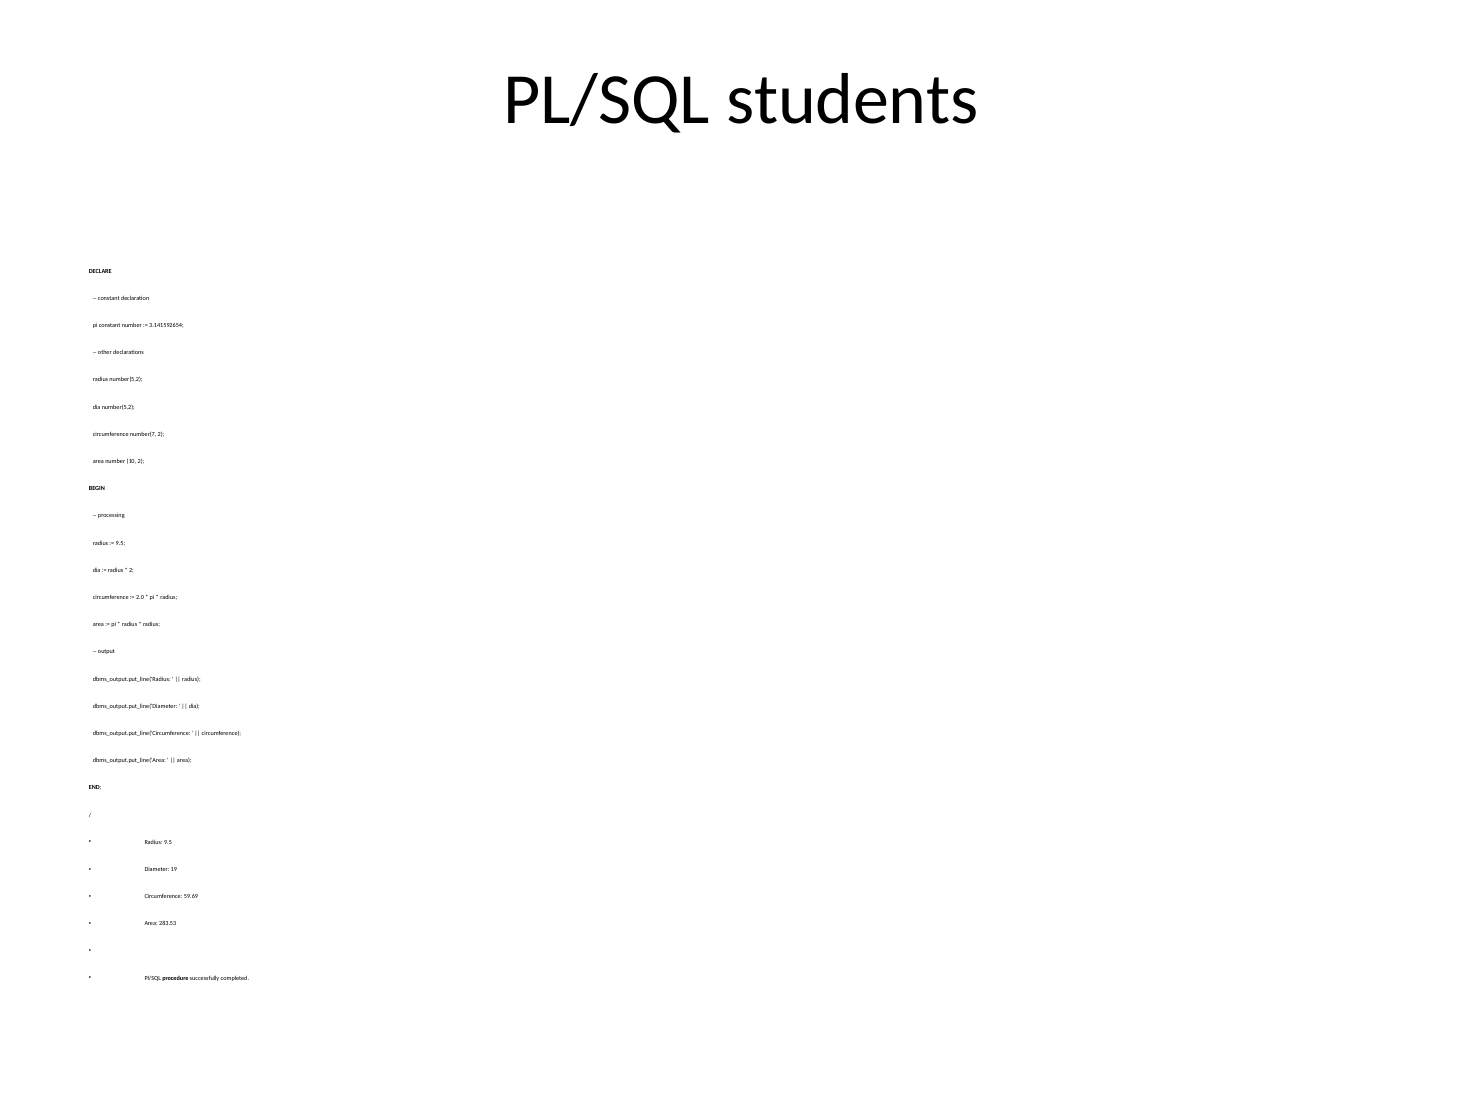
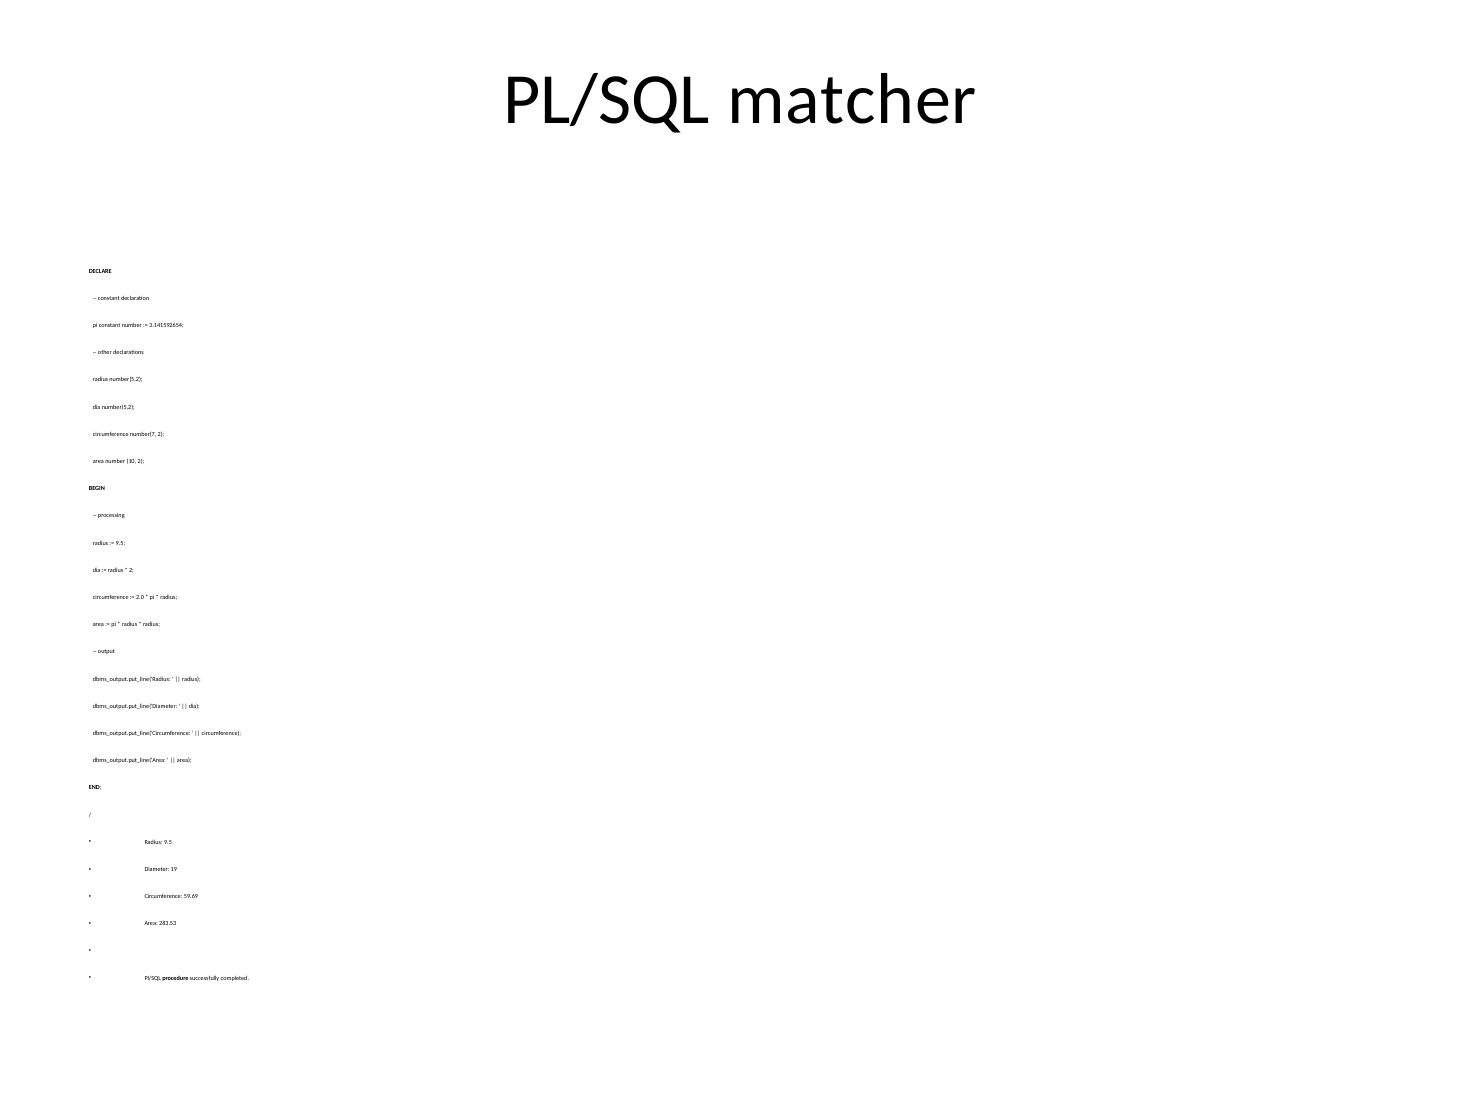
students: students -> matcher (852, 100)
